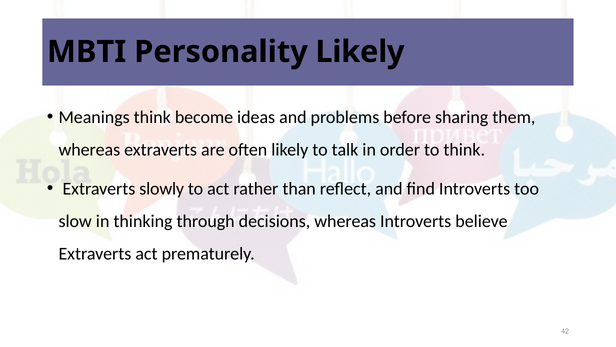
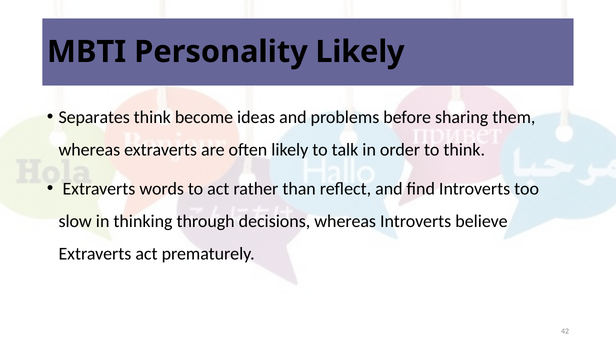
Meanings: Meanings -> Separates (94, 117)
slowly: slowly -> words (162, 189)
